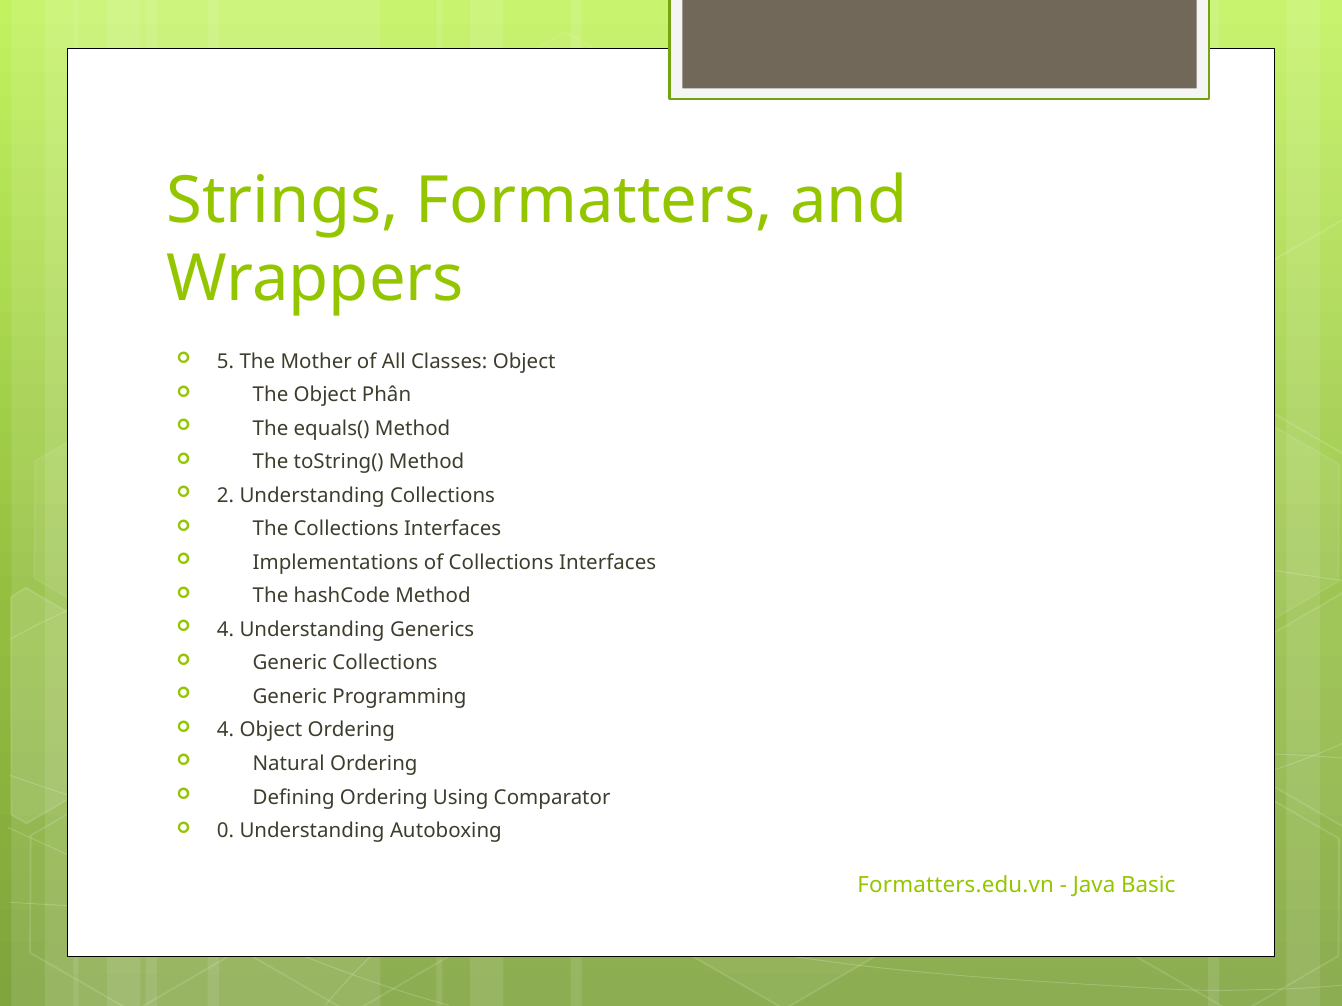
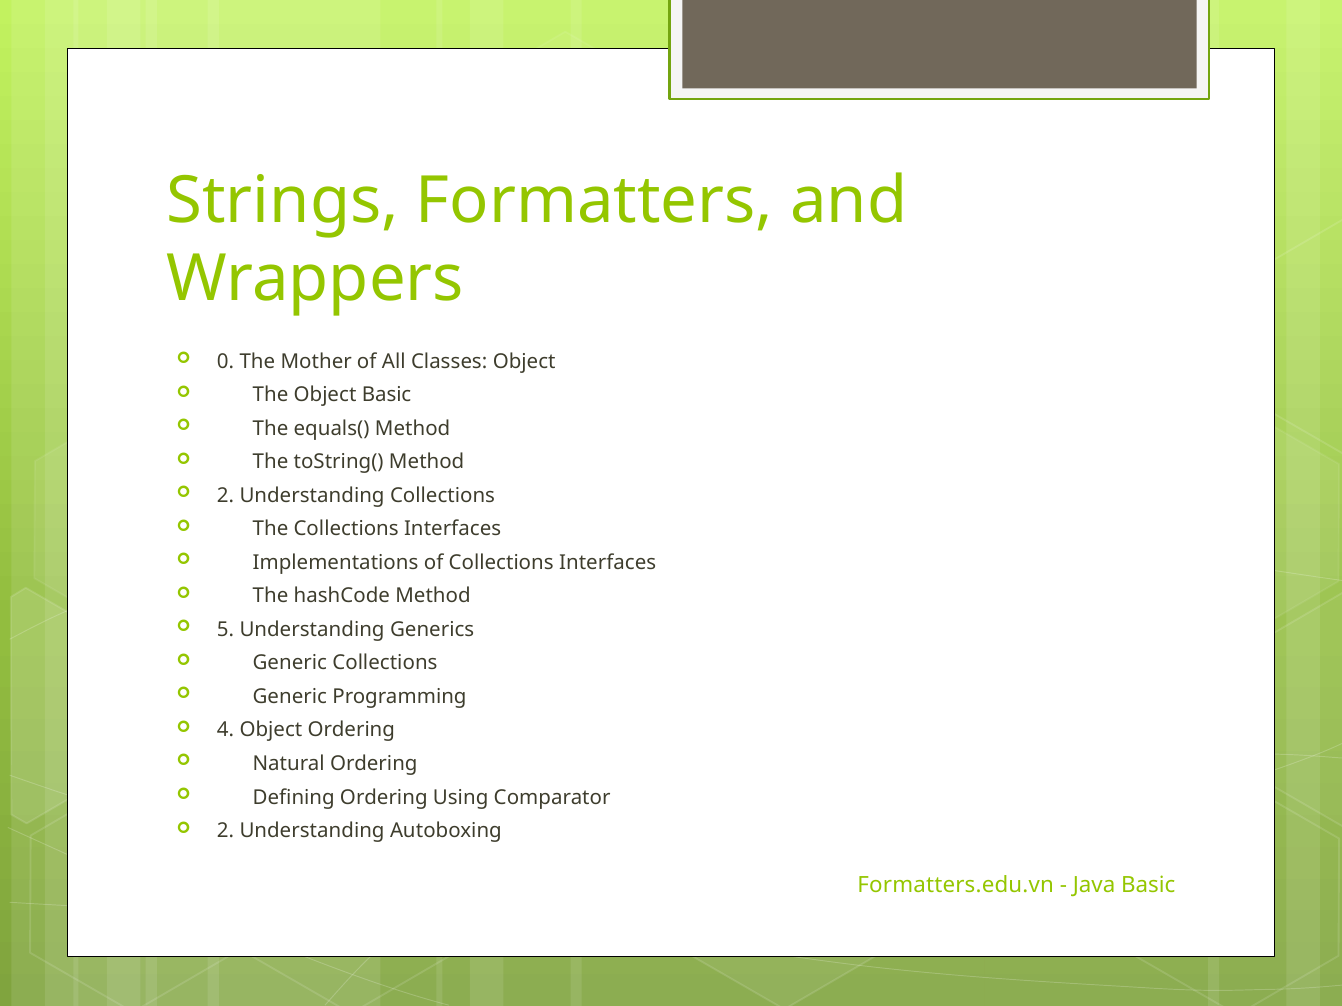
5: 5 -> 0 (226, 361)
Object Phân: Phân -> Basic (387, 395)
4: 4 -> 5 (226, 630)
0: 0 -> 2 (226, 831)
